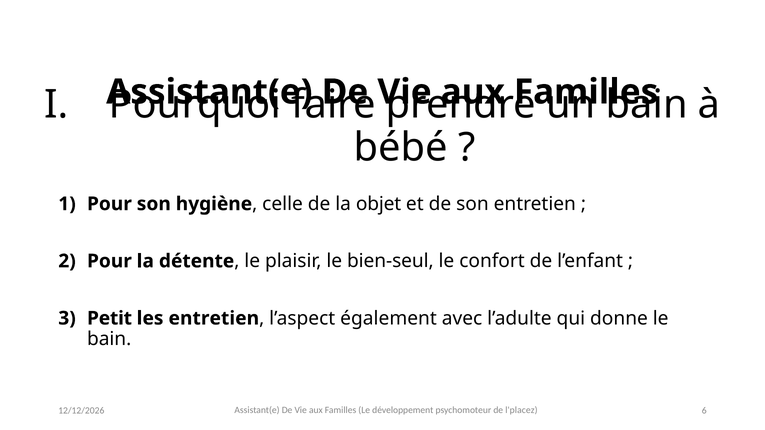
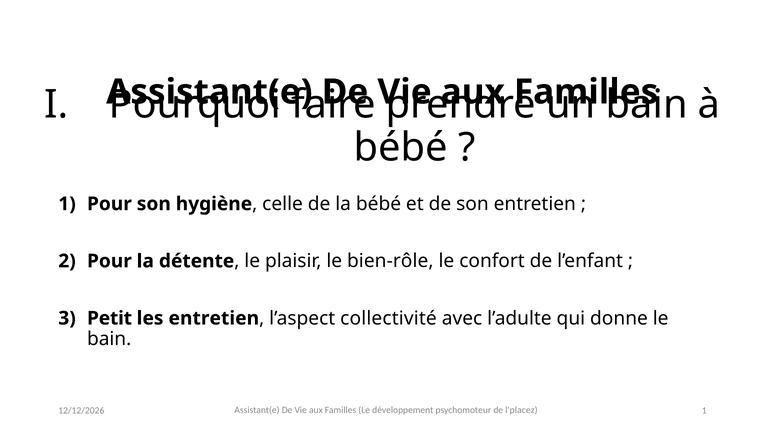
la objet: objet -> bébé (379, 204)
bien-seul: bien-seul -> bien-rôle (390, 261)
également: également -> collectivité (388, 318)
6: 6 -> 1 (704, 411)
